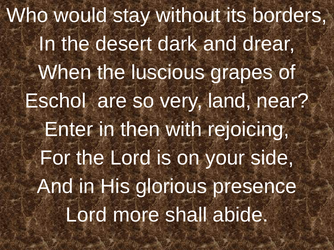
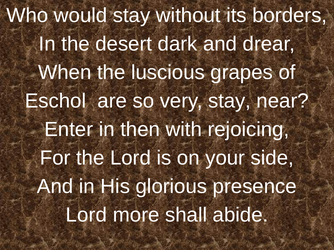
very land: land -> stay (230, 101)
